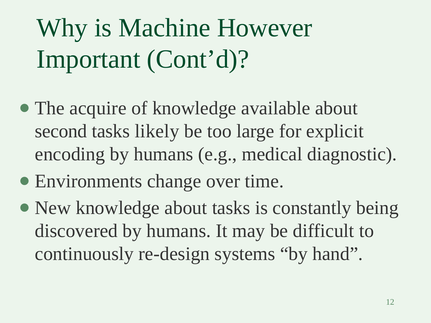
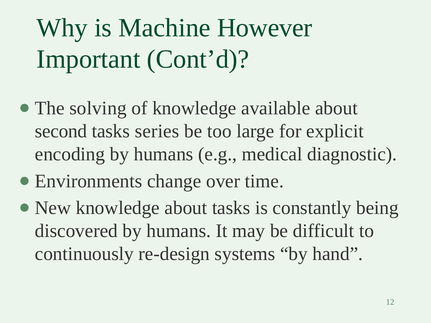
acquire: acquire -> solving (98, 108)
likely: likely -> series (157, 131)
